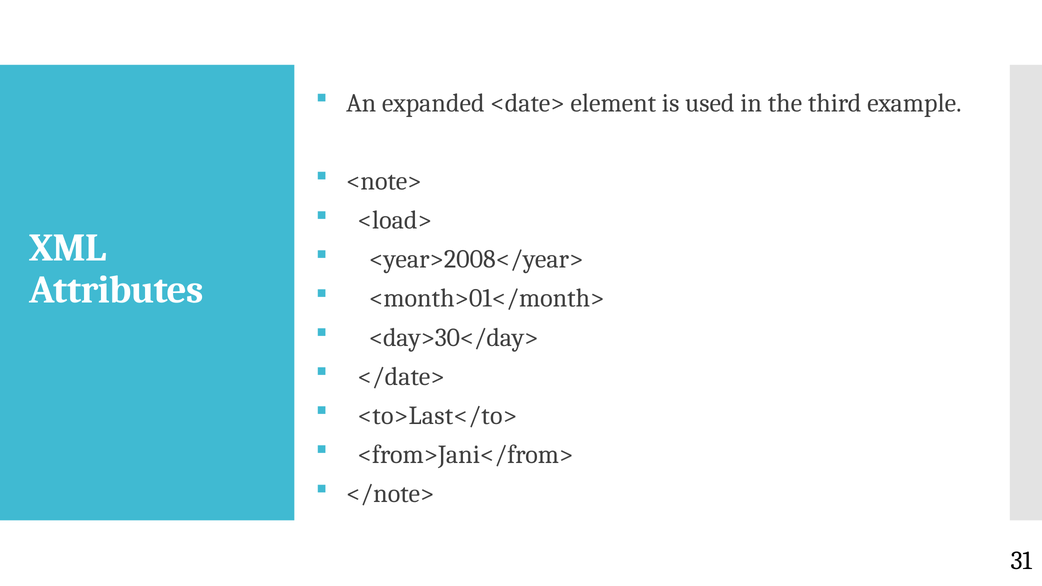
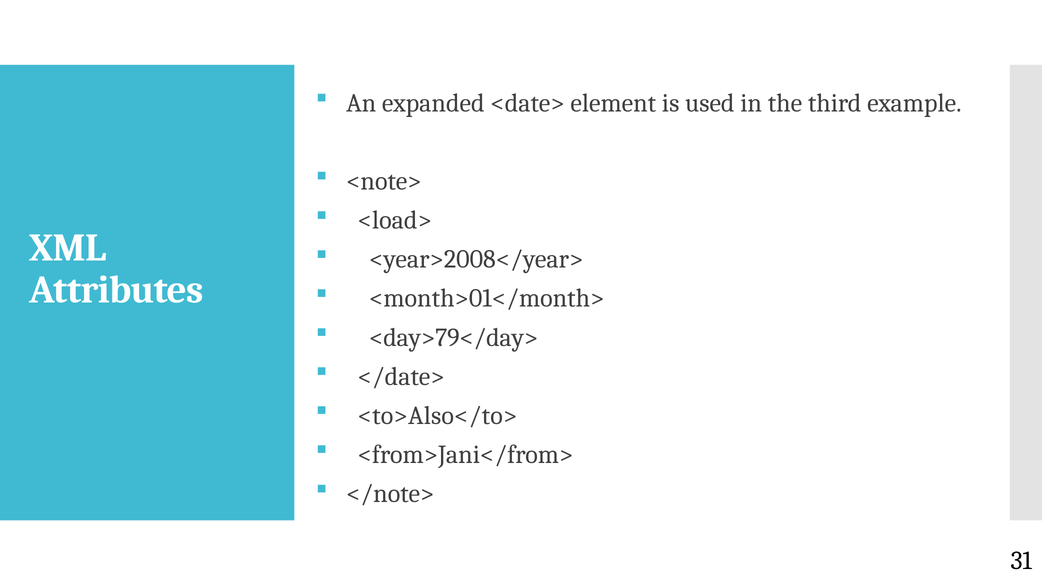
<day>30</day>: <day>30</day> -> <day>79</day> (454, 337)
<to>Last</to>: <to>Last</to> -> <to>Also</to> (437, 416)
